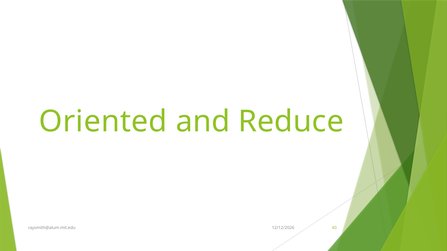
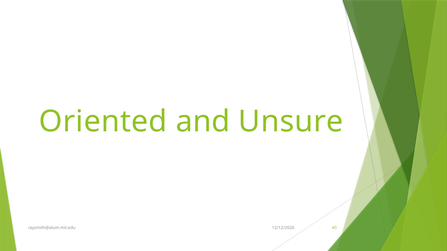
Reduce: Reduce -> Unsure (291, 122)
